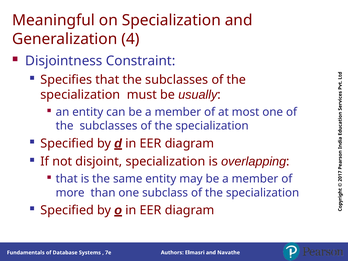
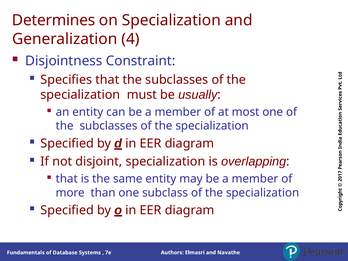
Meaningful: Meaningful -> Determines (54, 20)
